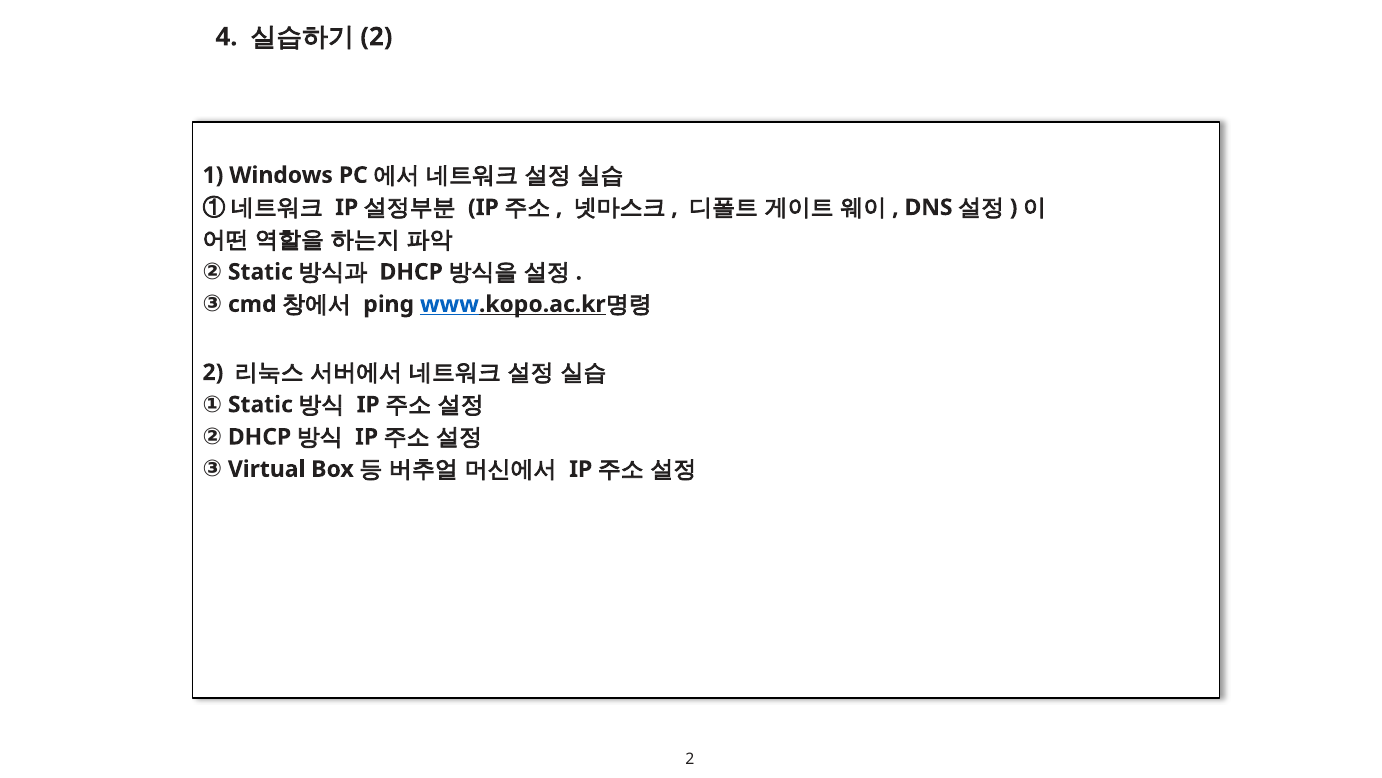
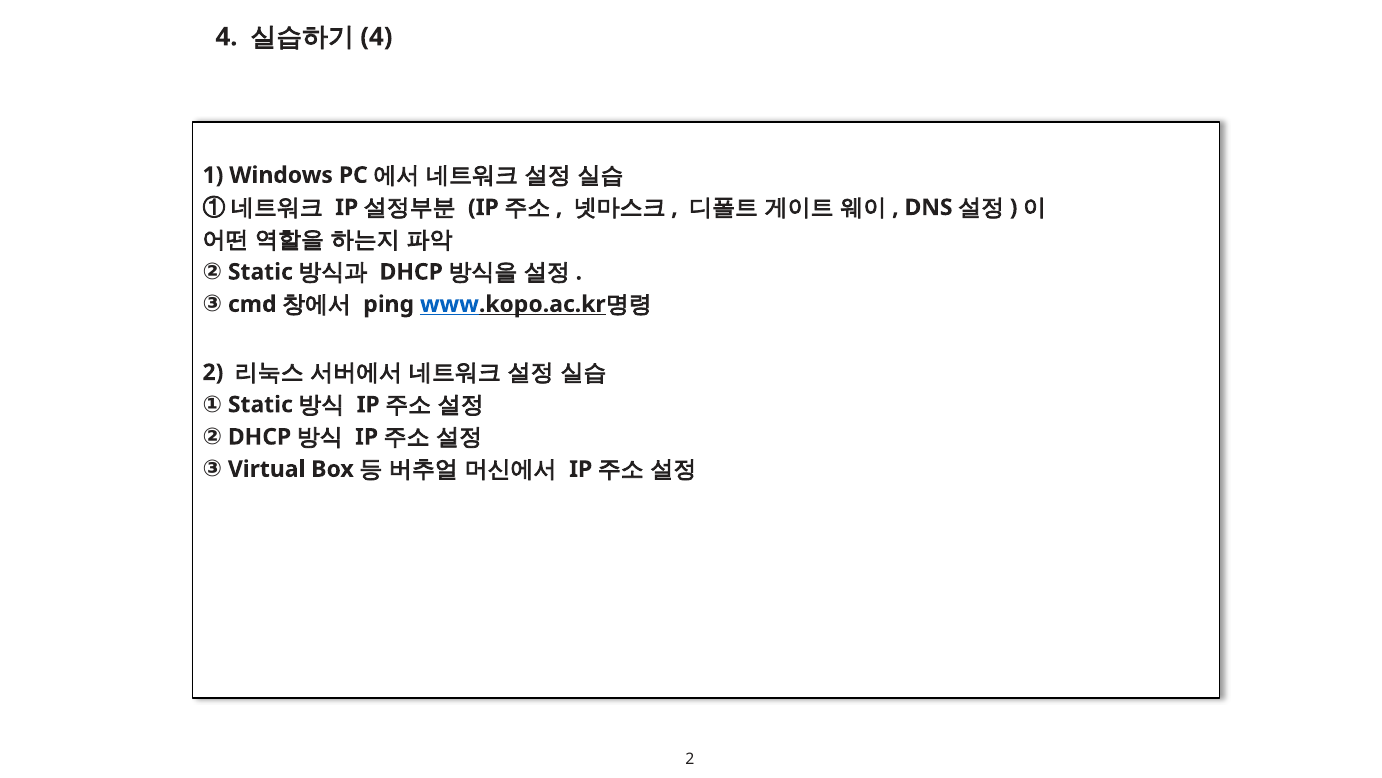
2: 2 -> 4 (376, 37)
